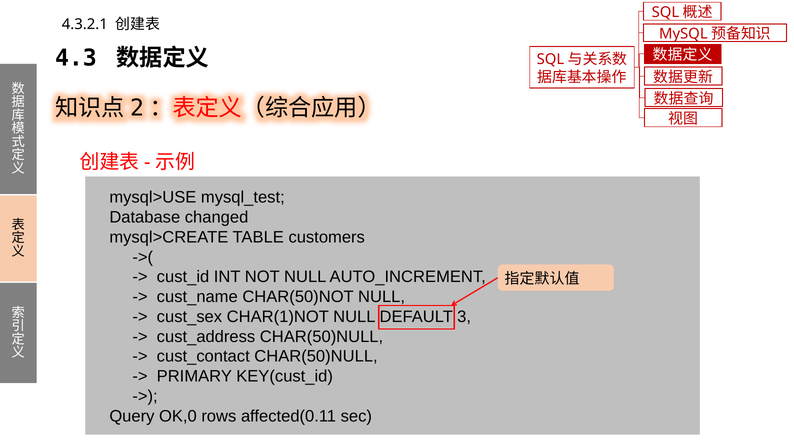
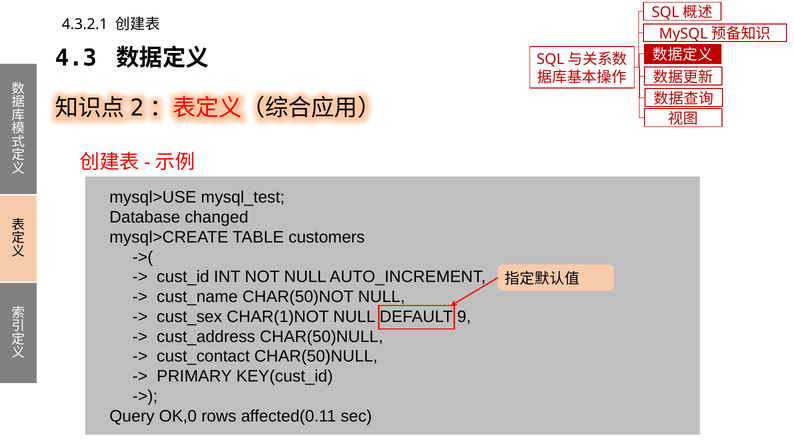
3: 3 -> 9 (464, 316)
